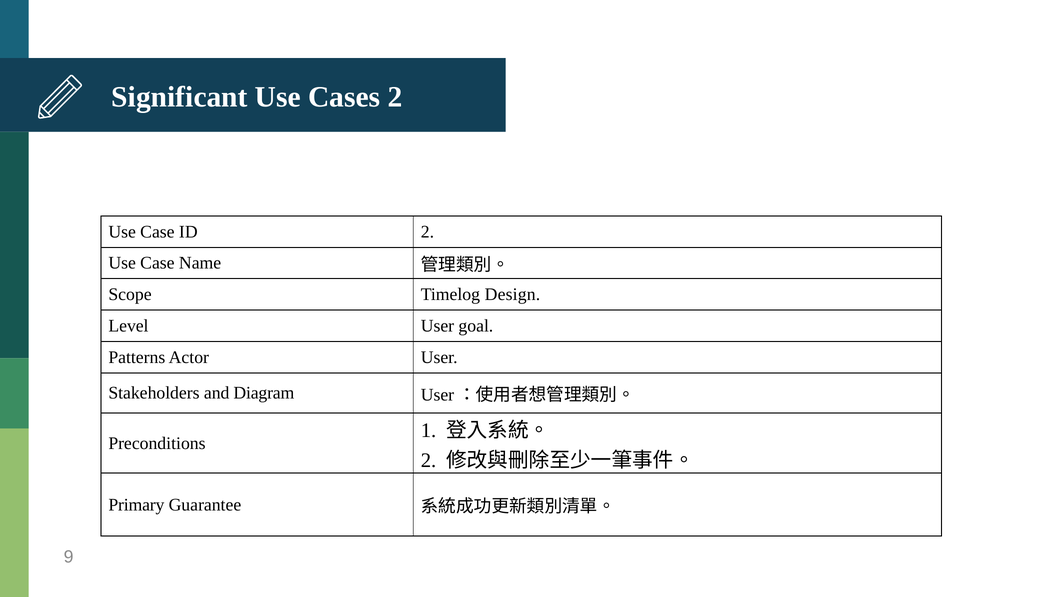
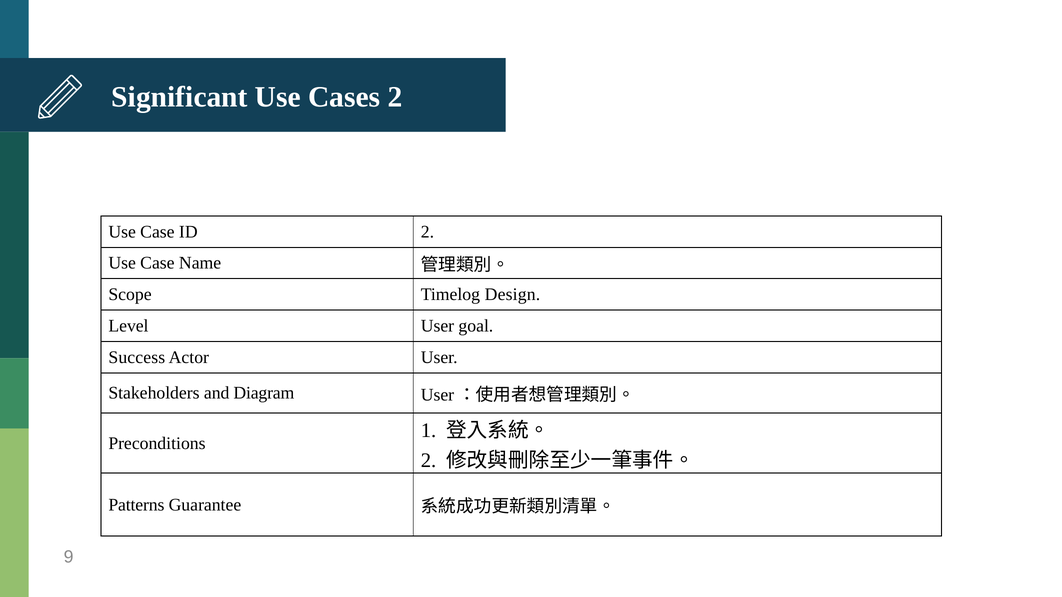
Patterns: Patterns -> Success (137, 357)
Primary: Primary -> Patterns (136, 505)
